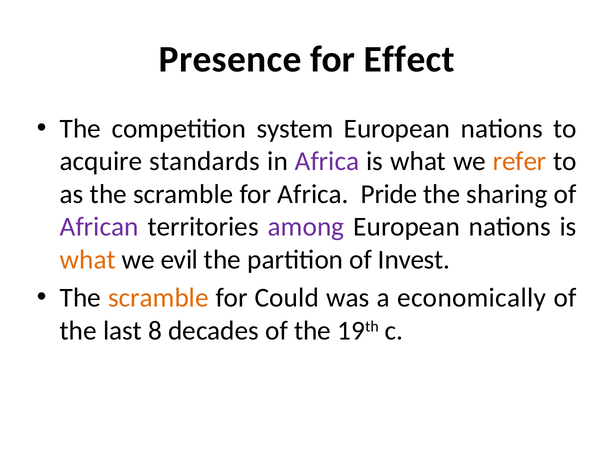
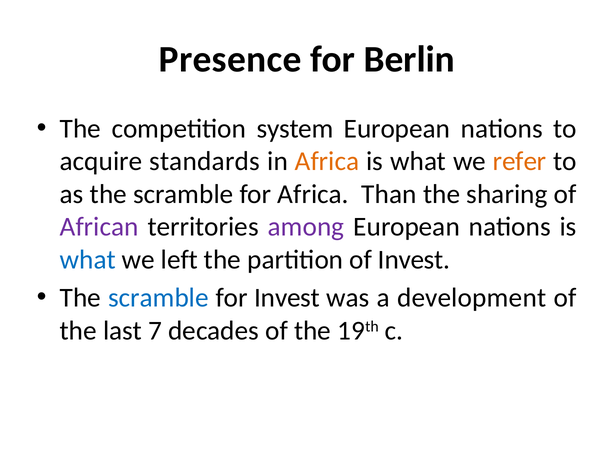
Effect: Effect -> Berlin (409, 59)
Africa colour: purple -> orange (327, 162)
Pride: Pride -> Than (389, 194)
what colour: orange -> blue (88, 260)
evil: evil -> left (179, 260)
scramble colour: orange -> blue (159, 298)
for Could: Could -> Invest (287, 298)
economically: economically -> development (472, 298)
8: 8 -> 7 (155, 331)
